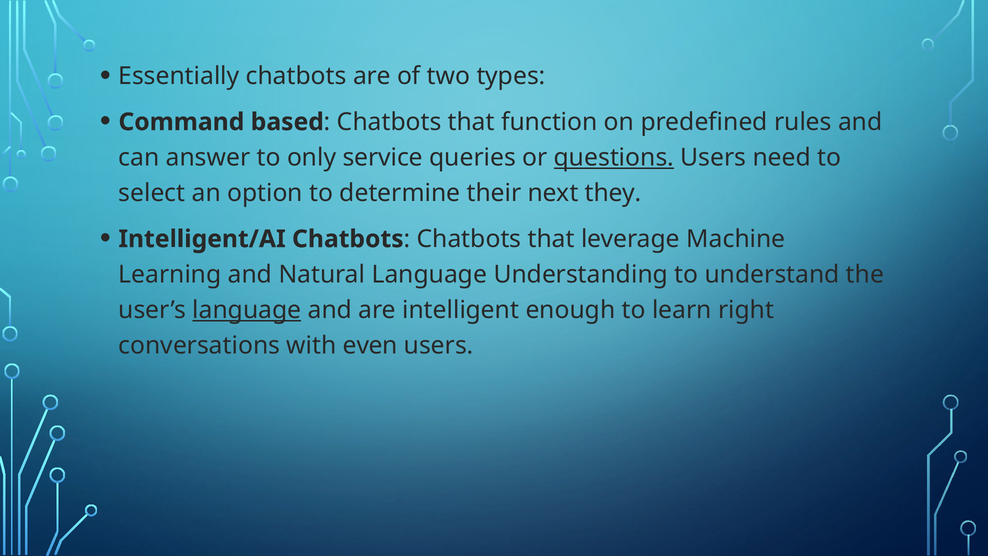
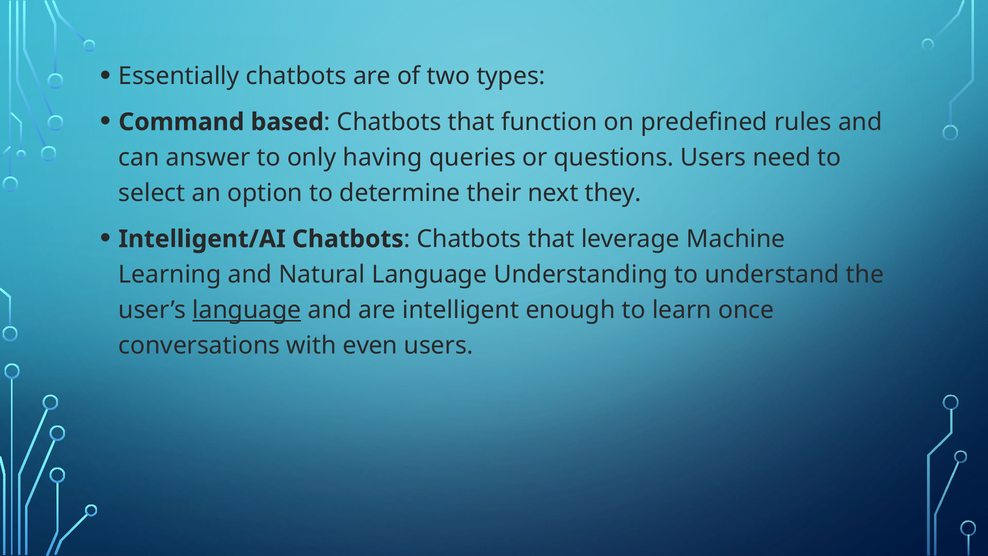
service: service -> having (383, 158)
questions underline: present -> none (614, 158)
right: right -> once (746, 310)
